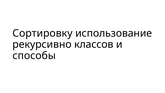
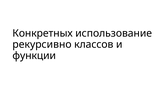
Сортировку: Сортировку -> Конкретных (43, 33)
способы: способы -> функции (34, 55)
